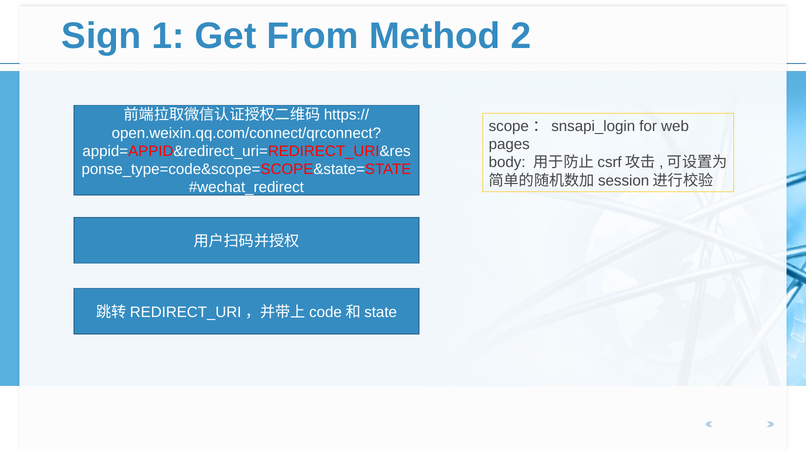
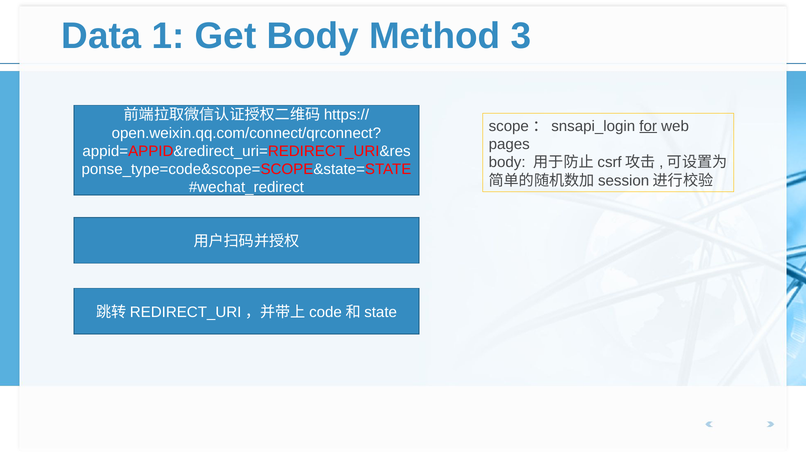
Sign: Sign -> Data (101, 36)
Get From: From -> Body (313, 36)
2: 2 -> 3 (521, 36)
for underline: none -> present (648, 126)
